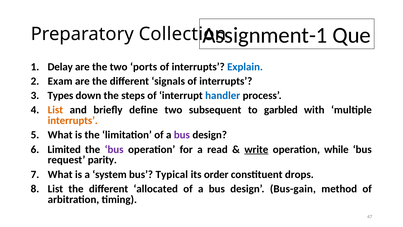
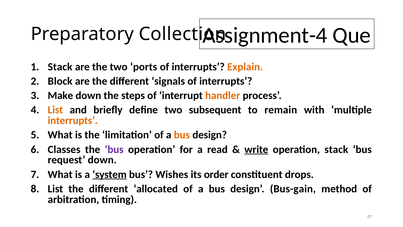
Assignment-1: Assignment-1 -> Assignment-4 (265, 35)
Delay: Delay -> Stack (60, 67)
Explain colour: blue -> orange (245, 67)
Exam: Exam -> Block (60, 81)
Types: Types -> Make (60, 95)
handler colour: blue -> orange (223, 95)
garbled: garbled -> remain (281, 110)
bus colour: purple -> orange (182, 135)
Limited: Limited -> Classes (64, 149)
operation while: while -> stack (336, 149)
request parity: parity -> down (102, 160)
system underline: none -> present (109, 174)
Typical: Typical -> Wishes (172, 174)
